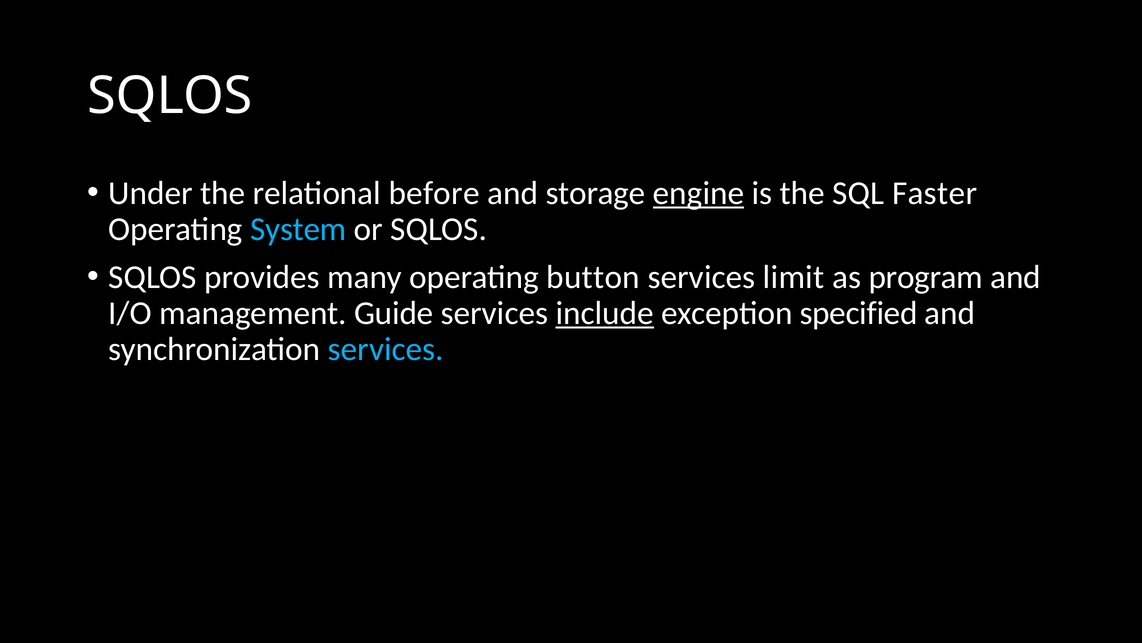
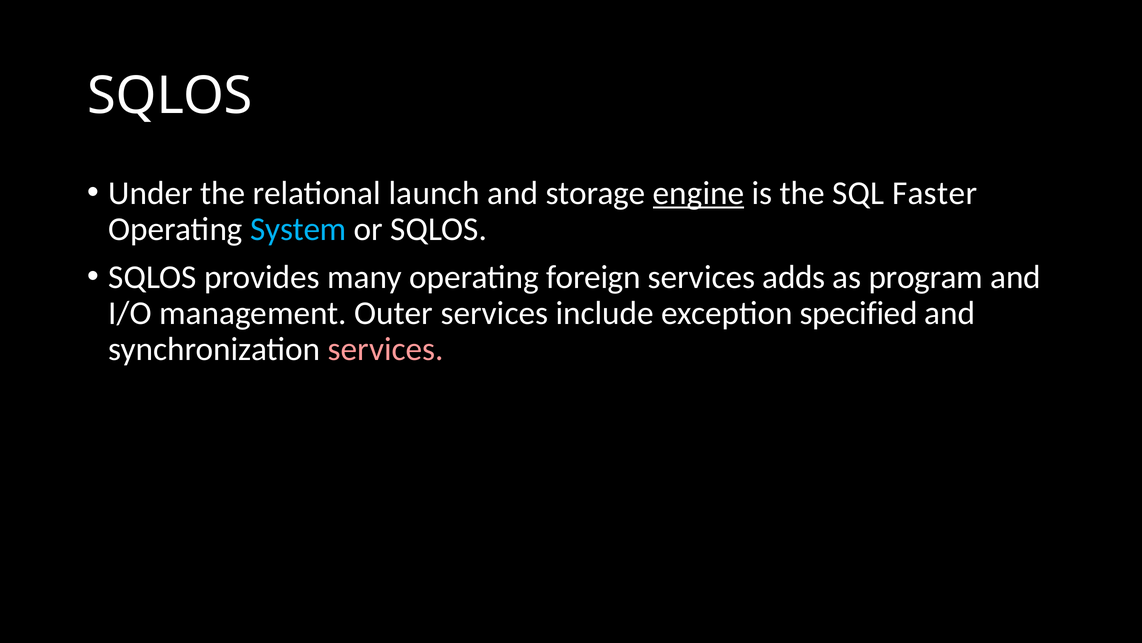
before: before -> launch (434, 193)
button: button -> foreign (593, 277)
limit: limit -> adds (794, 277)
Guide: Guide -> Outer (394, 313)
include underline: present -> none (605, 313)
services colour: light blue -> pink (386, 349)
